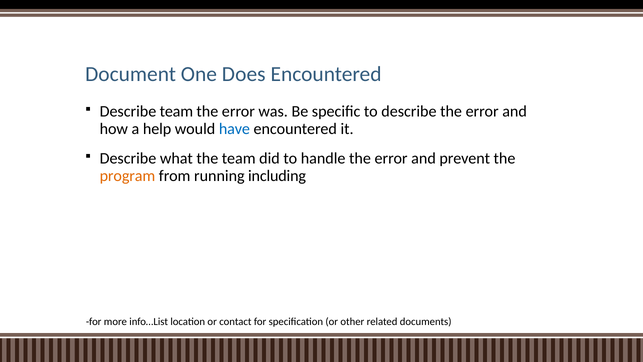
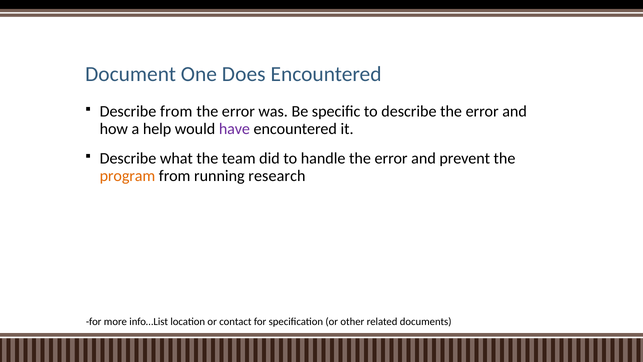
Describe team: team -> from (176, 112)
have colour: blue -> purple (234, 129)
including: including -> research (277, 176)
